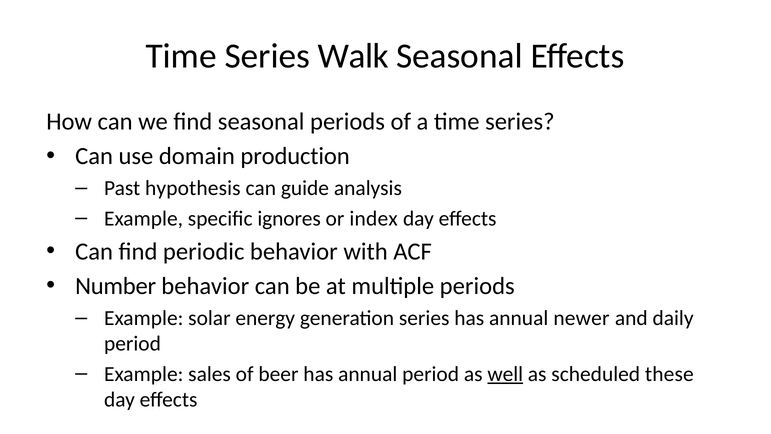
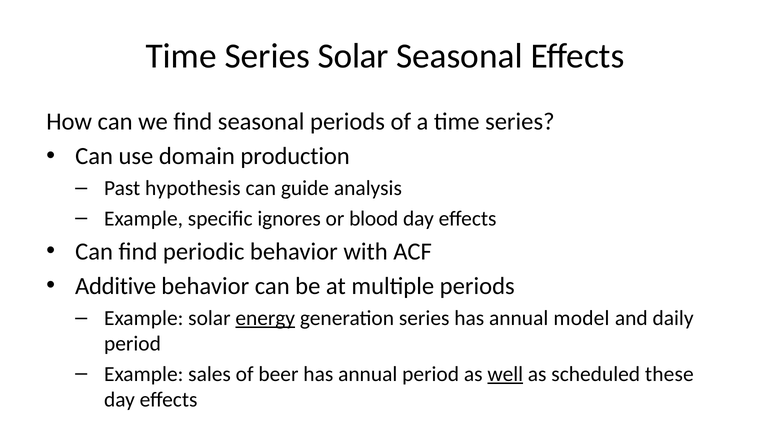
Series Walk: Walk -> Solar (353, 56)
index: index -> blood (374, 218)
Number: Number -> Additive (116, 286)
energy underline: none -> present (265, 318)
newer: newer -> model (581, 318)
